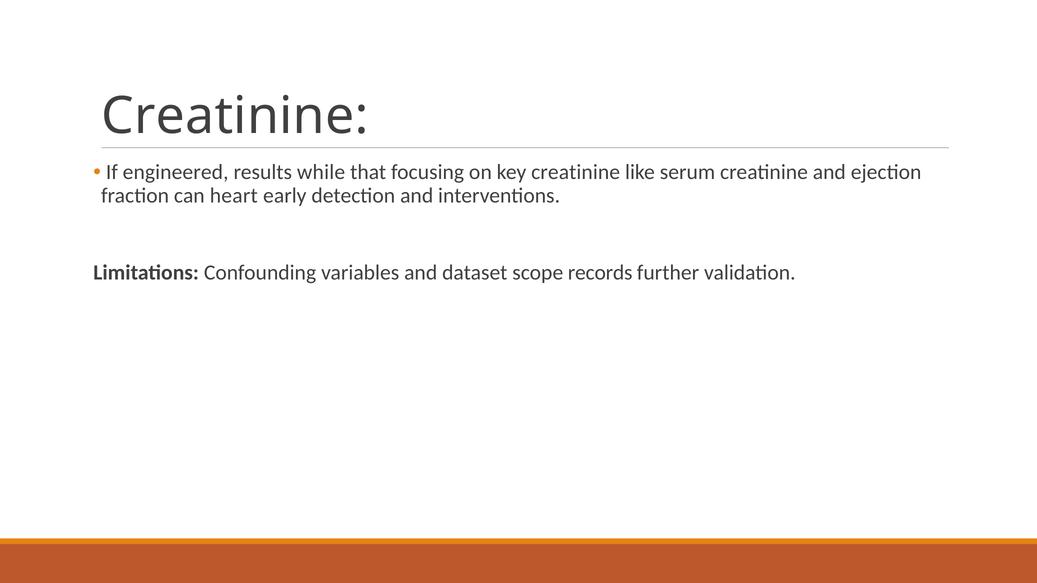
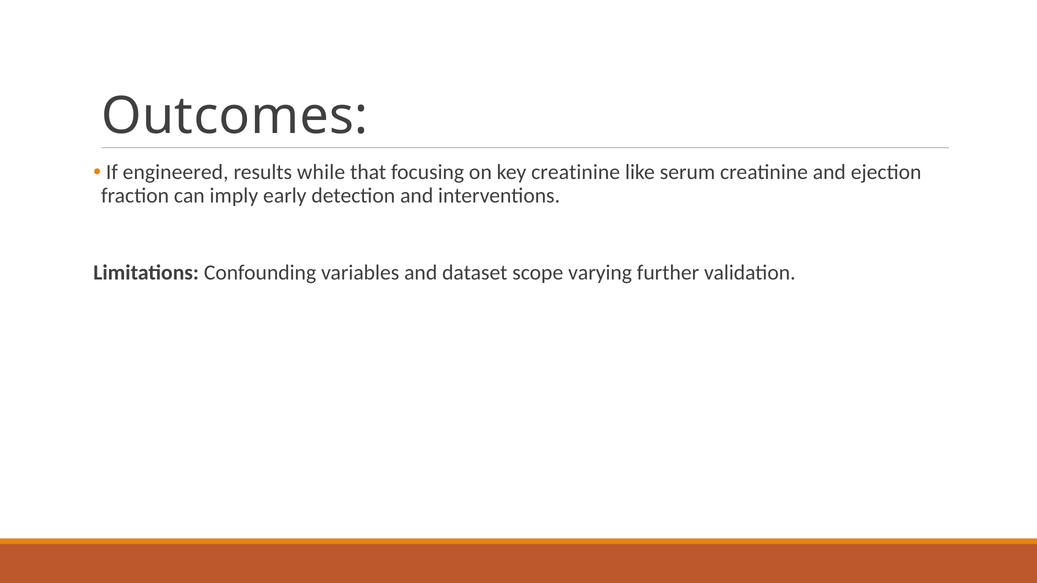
Creatinine: Creatinine -> Outcomes (235, 116)
heart: heart -> imply (234, 196)
records: records -> varying (600, 273)
